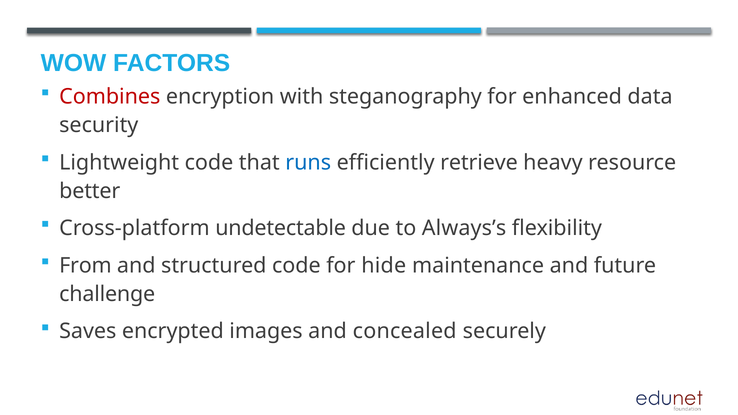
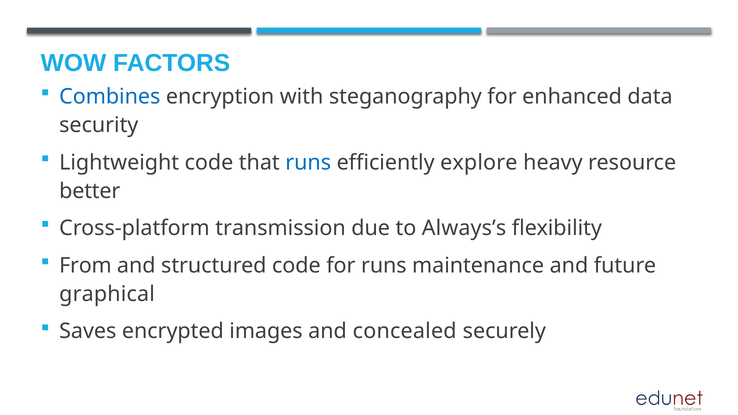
Combines colour: red -> blue (110, 97)
retrieve: retrieve -> explore (479, 163)
undetectable: undetectable -> transmission (280, 228)
for hide: hide -> runs (384, 266)
challenge: challenge -> graphical (107, 294)
